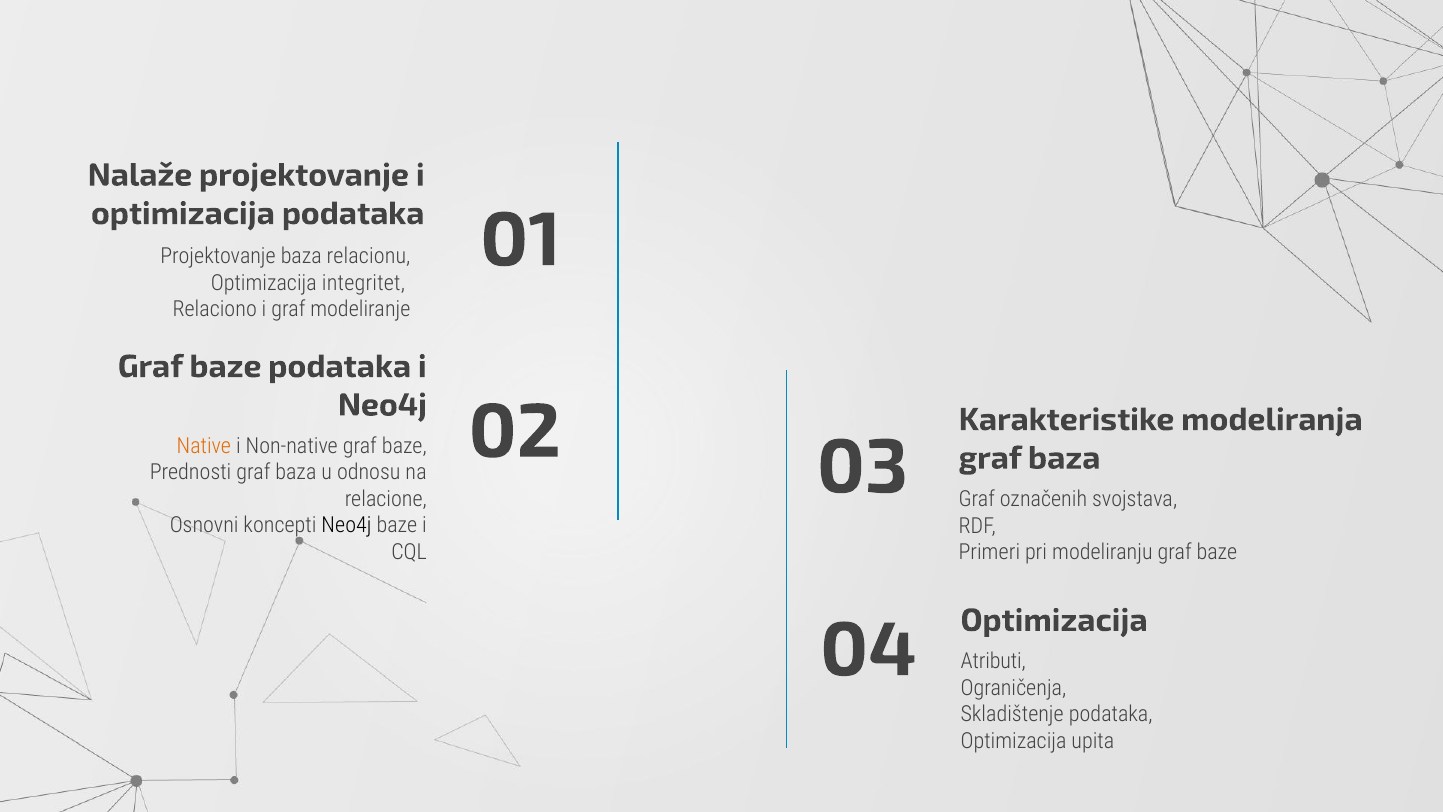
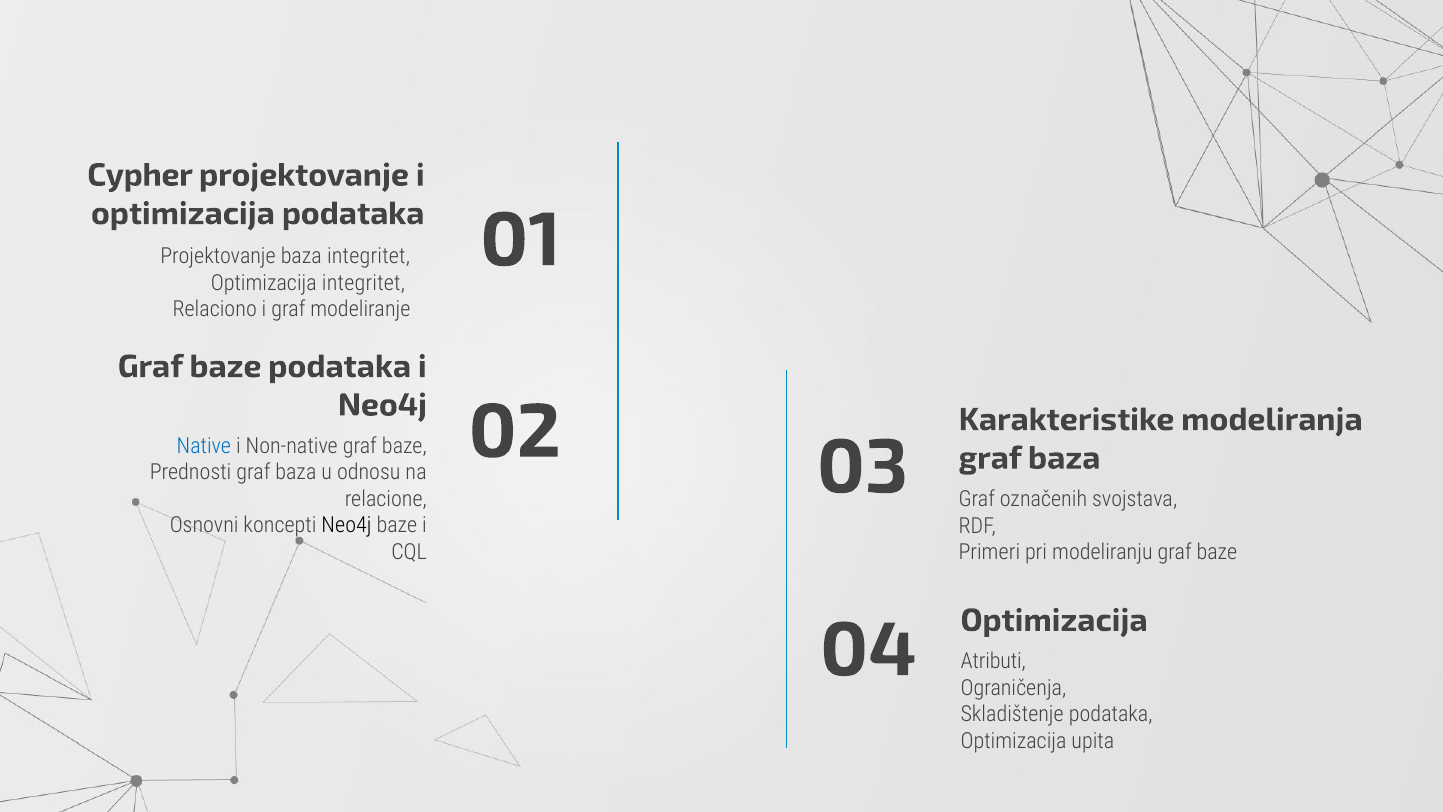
Nalaže: Nalaže -> Cypher (140, 175)
baza relacionu: relacionu -> integritet (369, 257)
Native colour: orange -> blue (204, 446)
